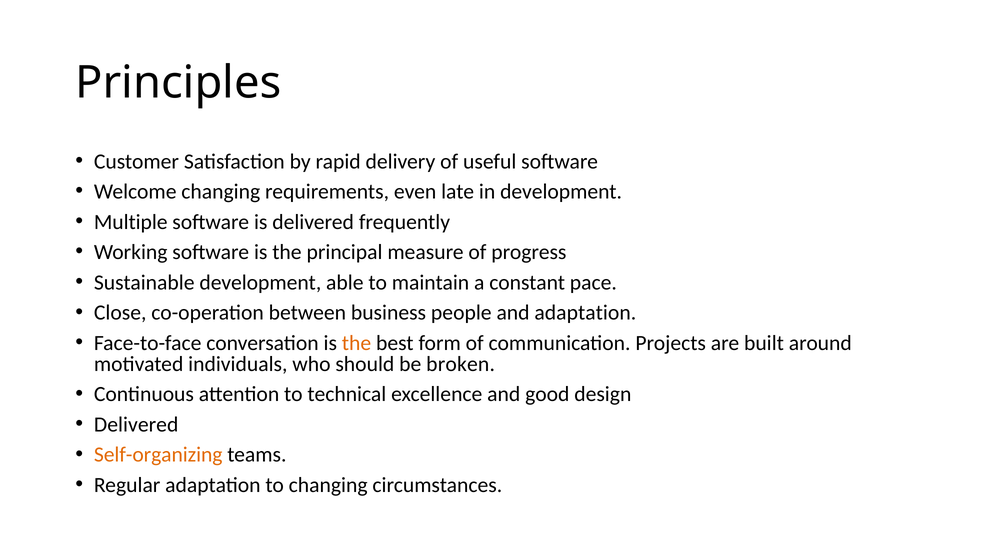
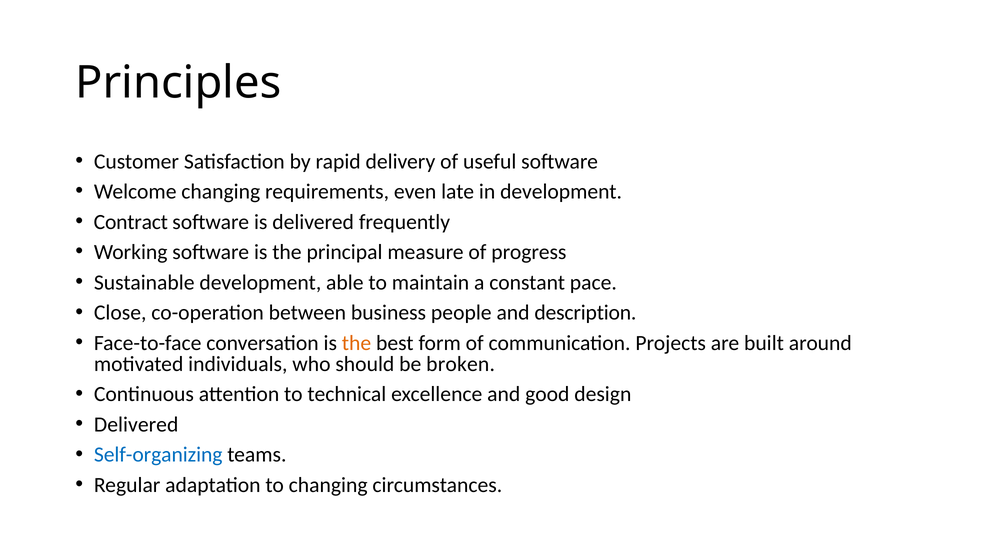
Multiple: Multiple -> Contract (131, 222)
and adaptation: adaptation -> description (585, 313)
Self-organizing colour: orange -> blue (158, 455)
